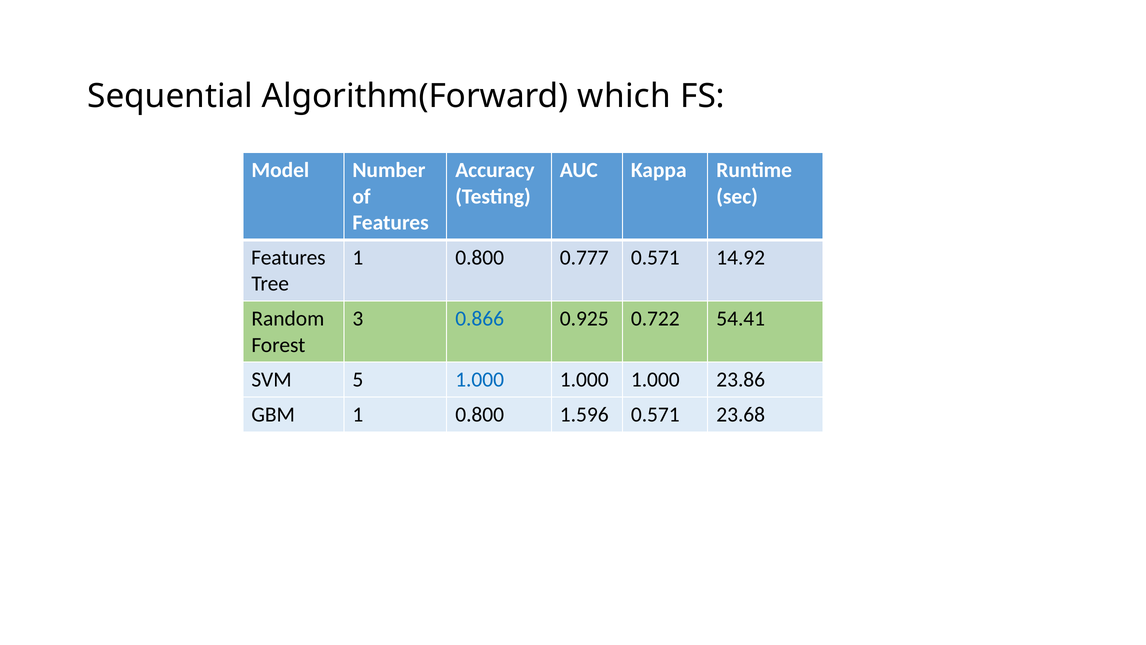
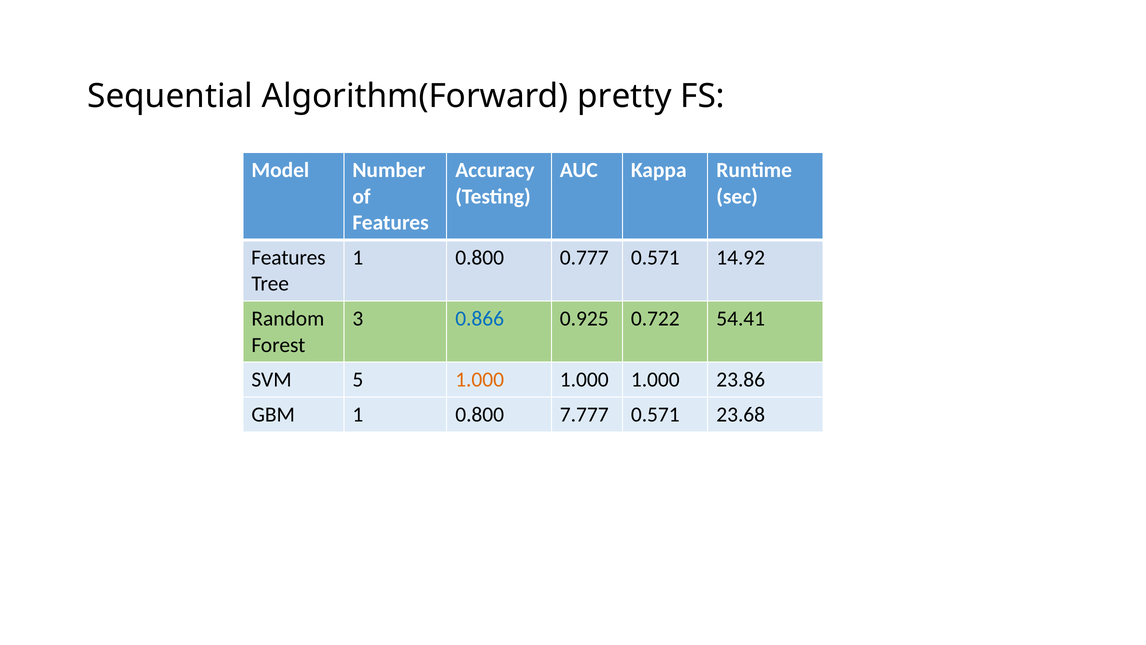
which: which -> pretty (624, 96)
1.000 colour: blue -> orange (480, 380)
1.596: 1.596 -> 7.777 (584, 414)
